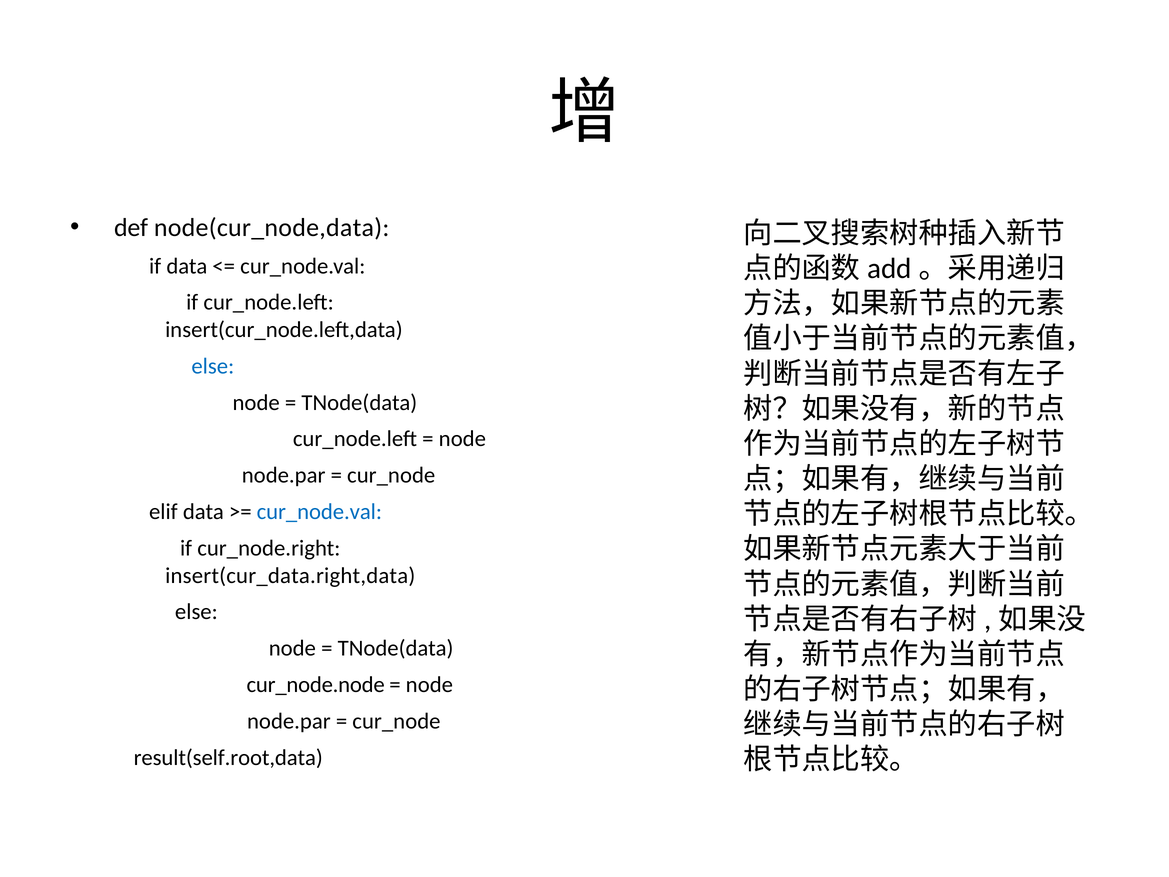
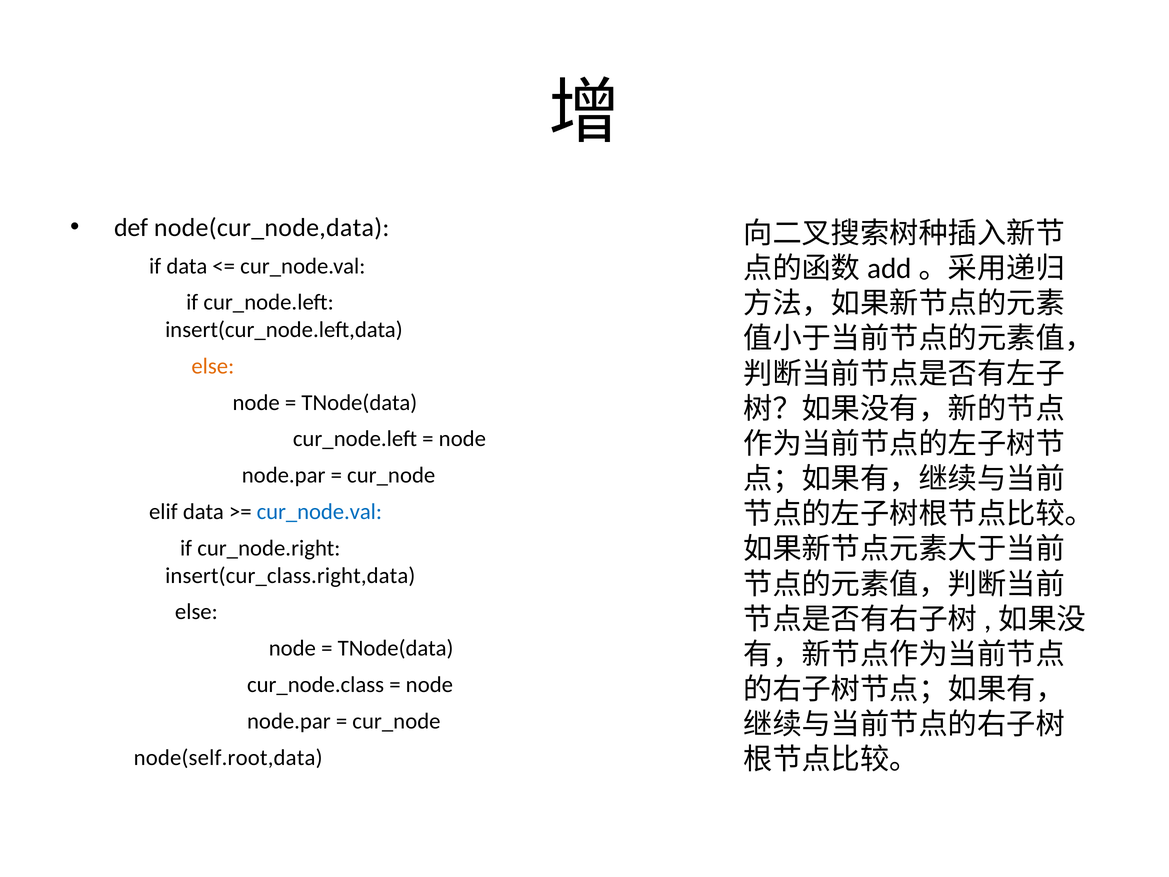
else colour: blue -> orange (213, 366)
insert(cur_data.right,data: insert(cur_data.right,data -> insert(cur_class.right,data (290, 575)
cur_node.node: cur_node.node -> cur_node.class (316, 685)
result(self.root,data: result(self.root,data -> node(self.root,data (228, 757)
